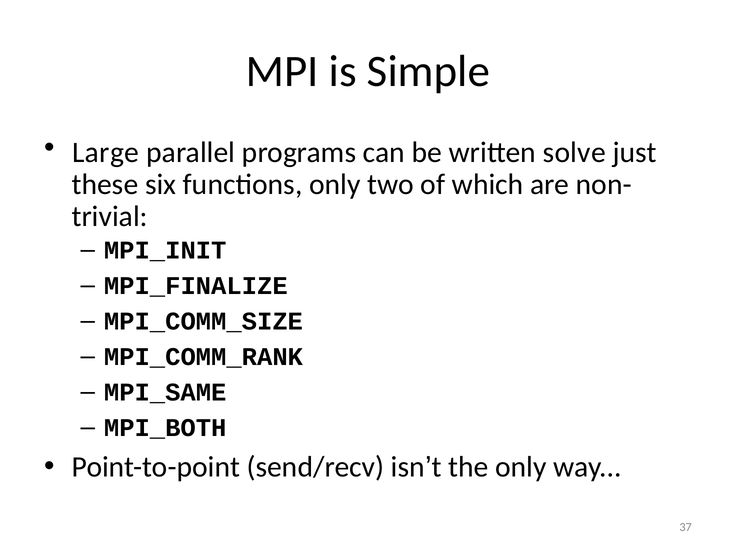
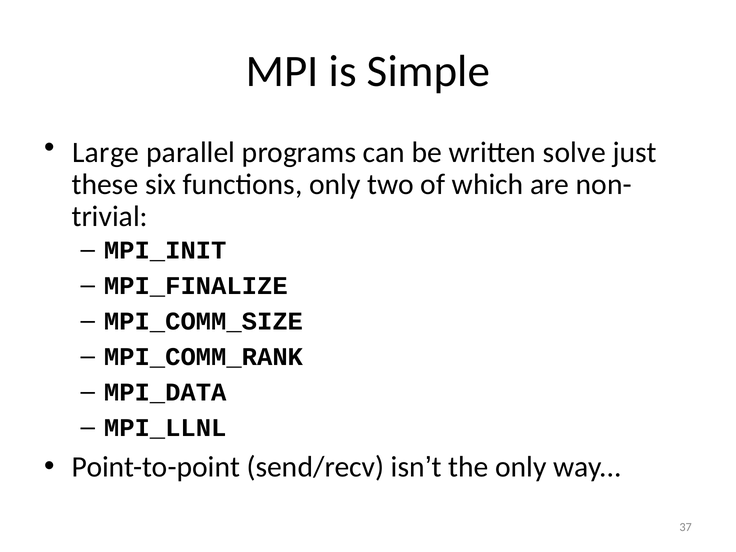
MPI_SAME: MPI_SAME -> MPI_DATA (165, 392)
MPI_BOTH: MPI_BOTH -> MPI_LLNL (165, 428)
